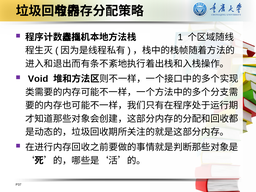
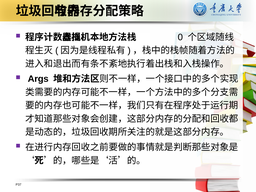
1: 1 -> 0 (180, 37)
Void: Void -> Args (38, 79)
